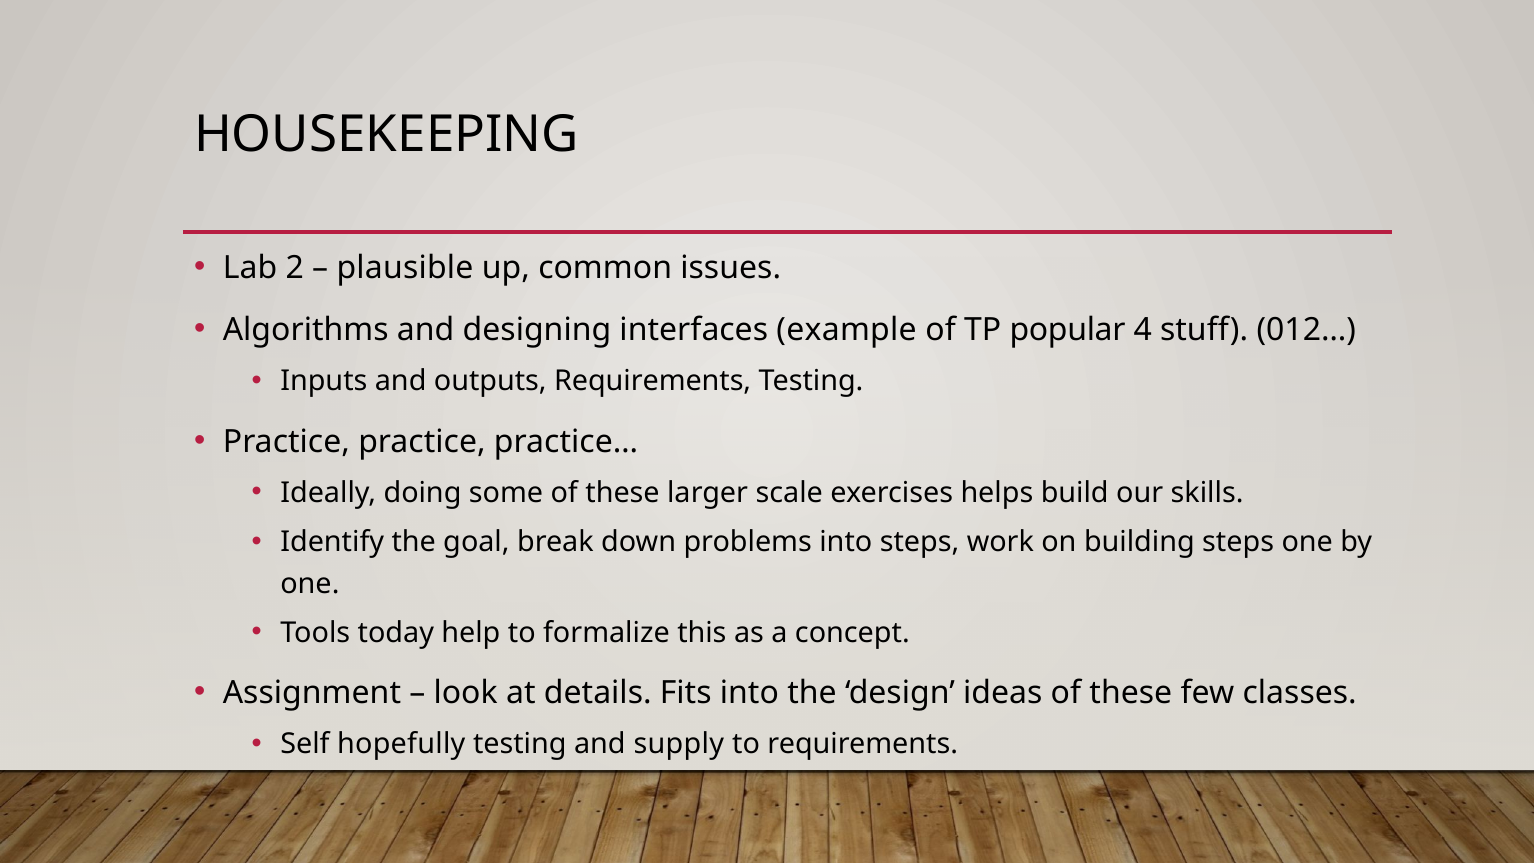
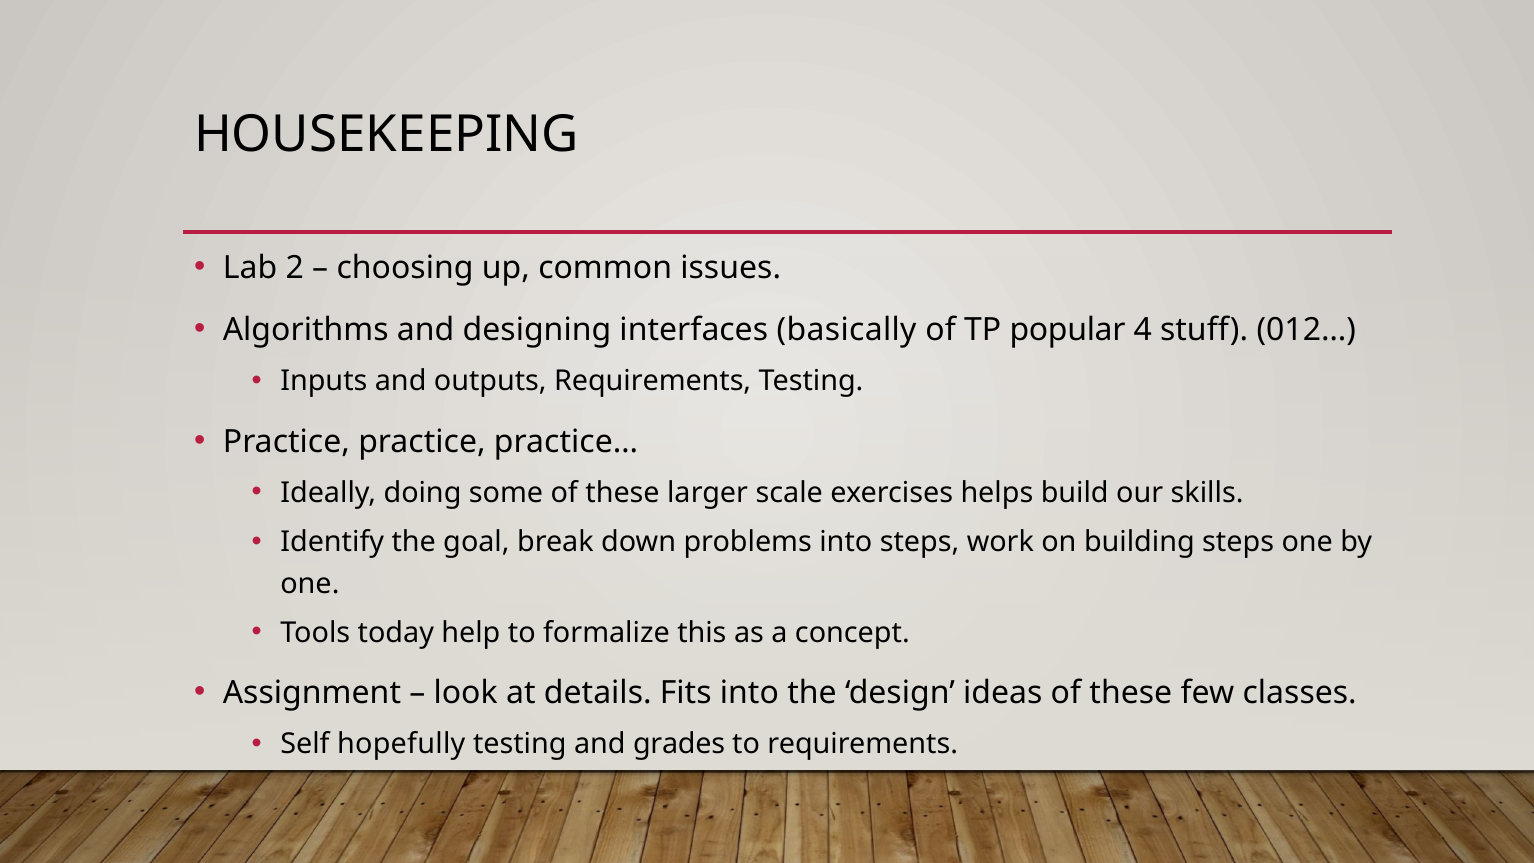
plausible: plausible -> choosing (405, 268)
example: example -> basically (847, 330)
supply: supply -> grades (679, 744)
